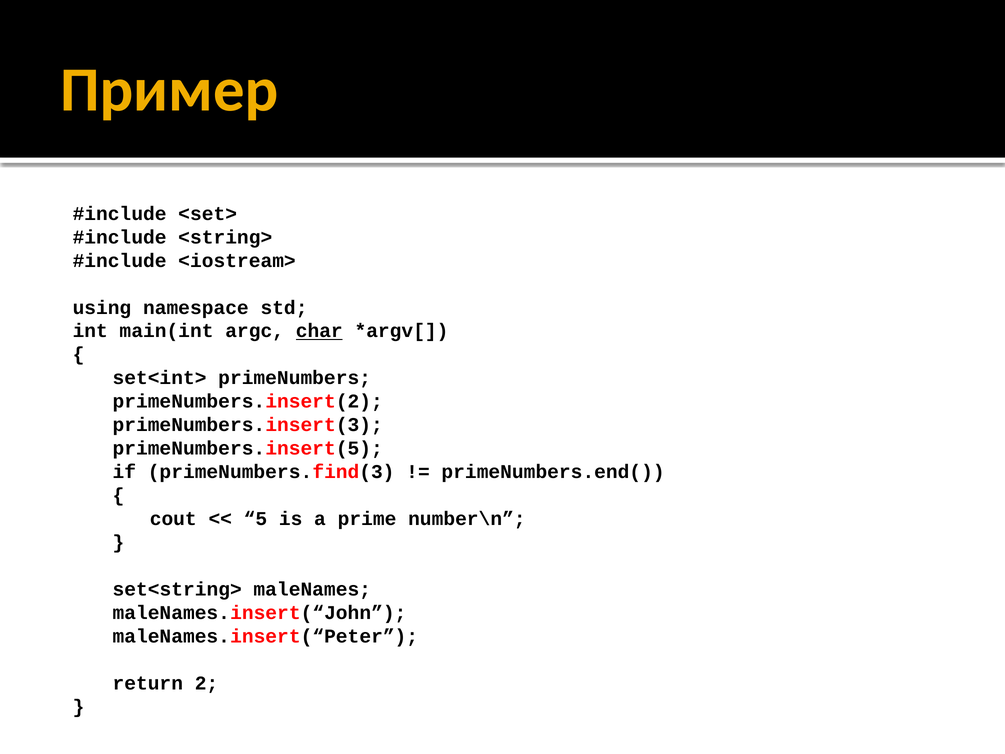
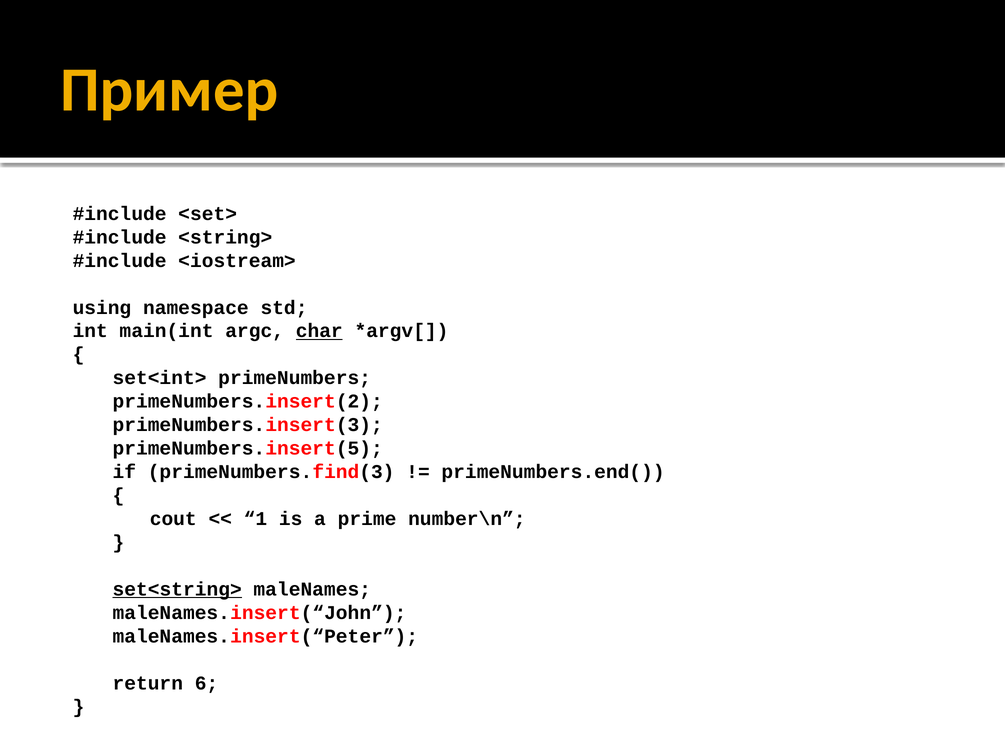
5: 5 -> 1 (255, 519)
set<string> underline: none -> present (177, 589)
2: 2 -> 6 (207, 683)
